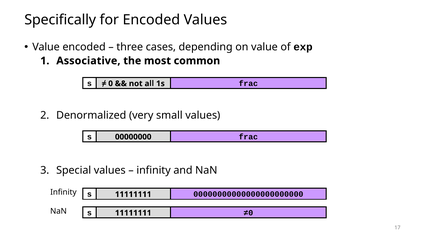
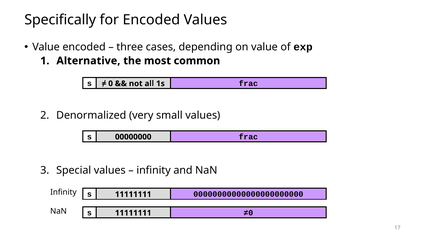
Associative: Associative -> Alternative (88, 61)
